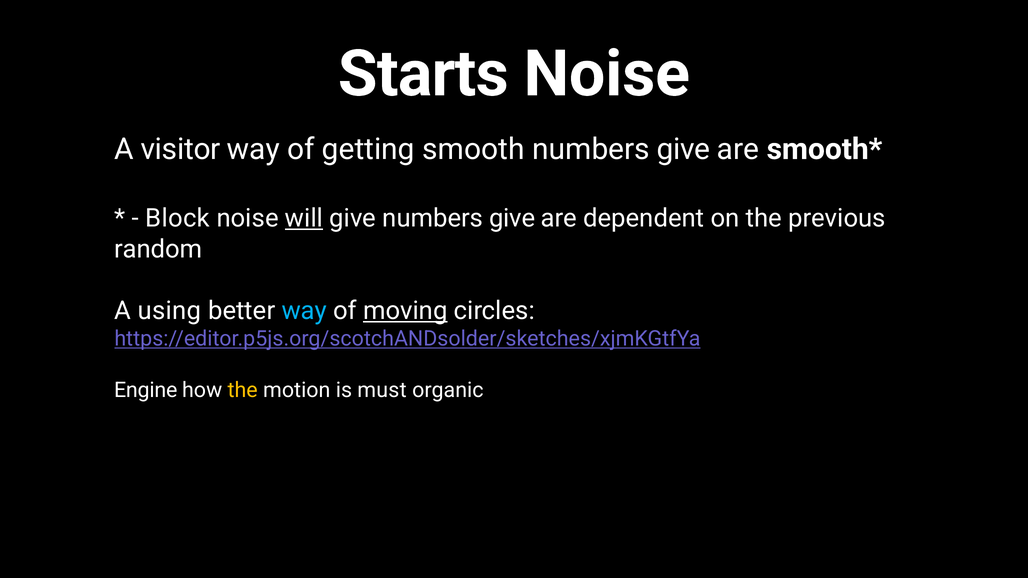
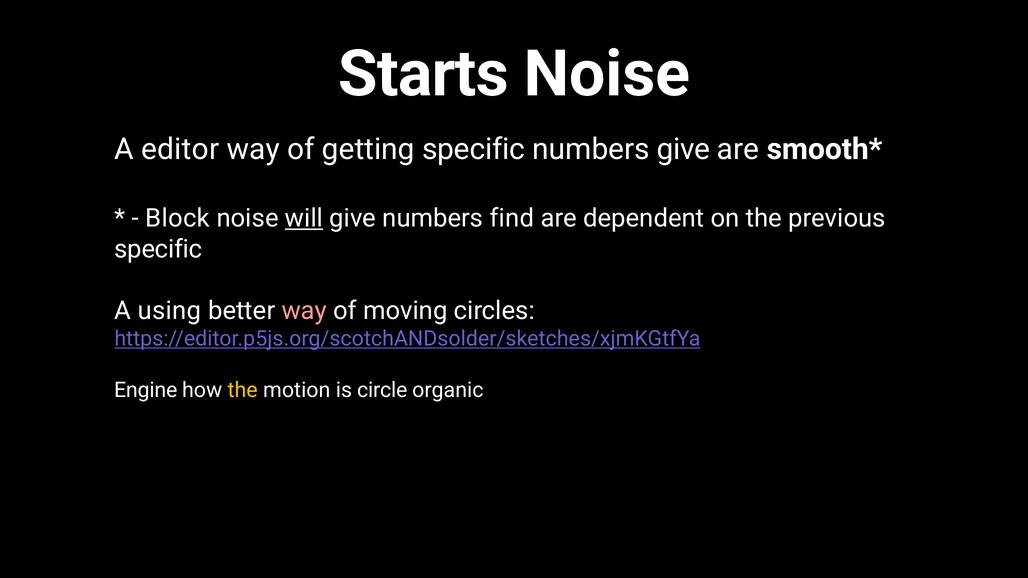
visitor: visitor -> editor (180, 149)
getting smooth: smooth -> specific (474, 149)
give numbers give: give -> find (512, 218)
random: random -> specific (158, 249)
way colour: light blue -> pink (304, 311)
moving underline: present -> none (405, 311)
must: must -> circle (382, 390)
